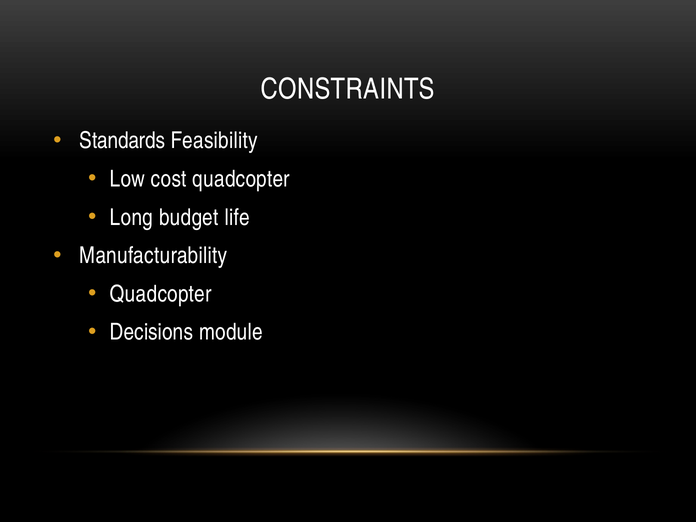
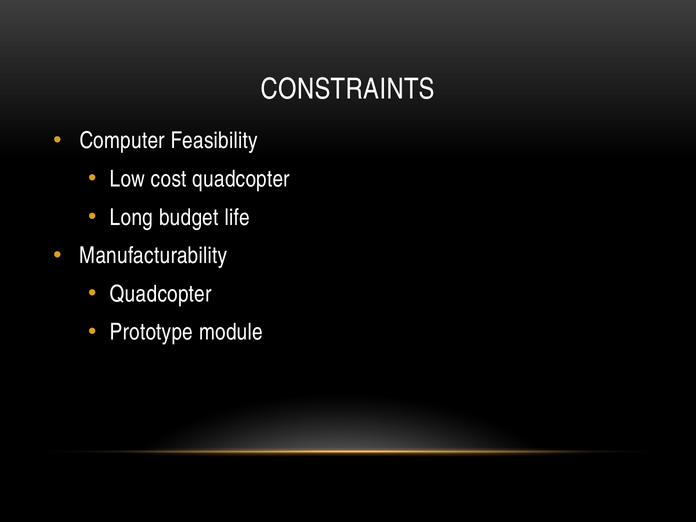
Standards: Standards -> Computer (122, 141)
Decisions: Decisions -> Prototype (151, 332)
